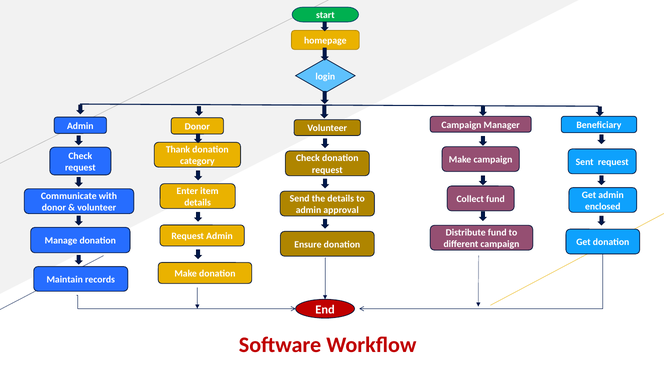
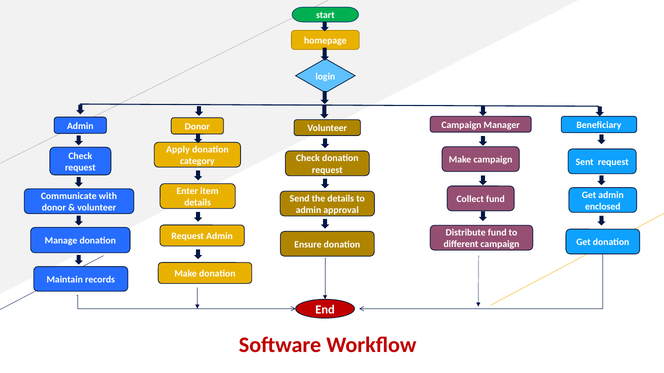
Thank: Thank -> Apply (178, 150)
